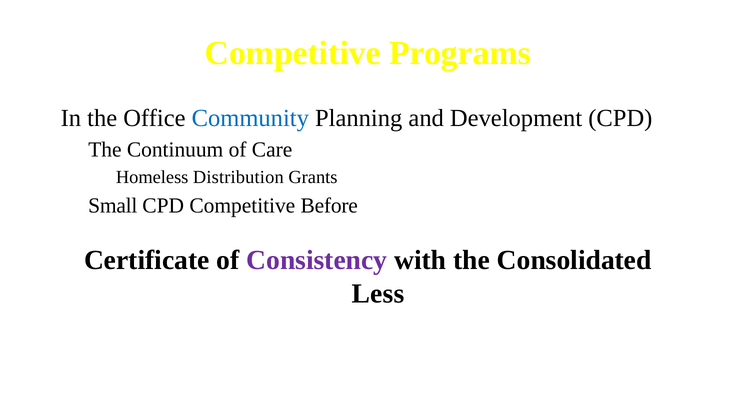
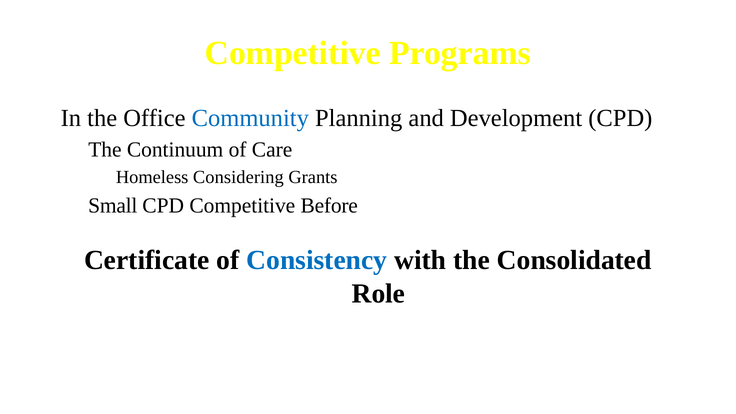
Distribution: Distribution -> Considering (238, 177)
Consistency colour: purple -> blue (317, 260)
Less: Less -> Role (378, 293)
